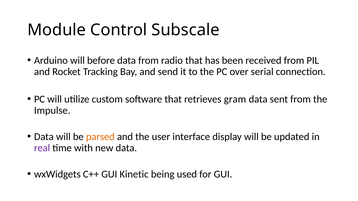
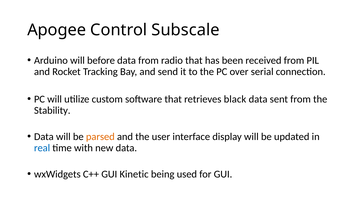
Module: Module -> Apogee (57, 30)
gram: gram -> black (235, 99)
Impulse: Impulse -> Stability (52, 111)
real colour: purple -> blue (42, 148)
